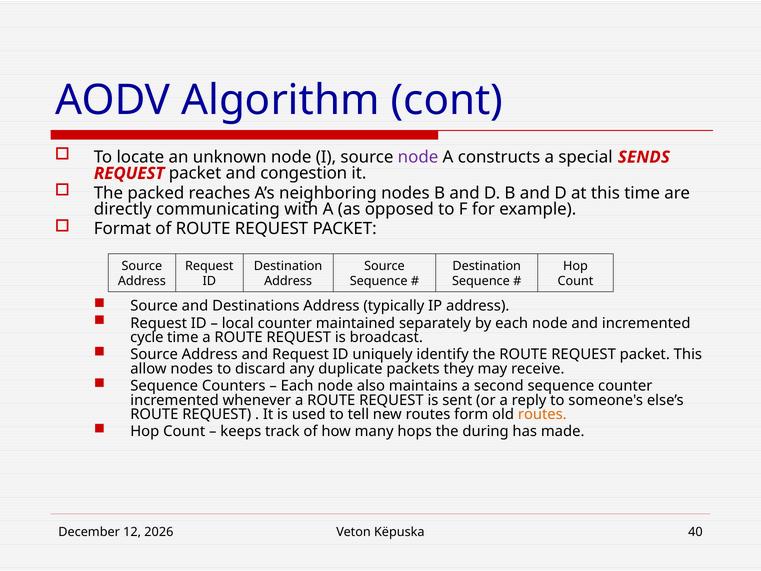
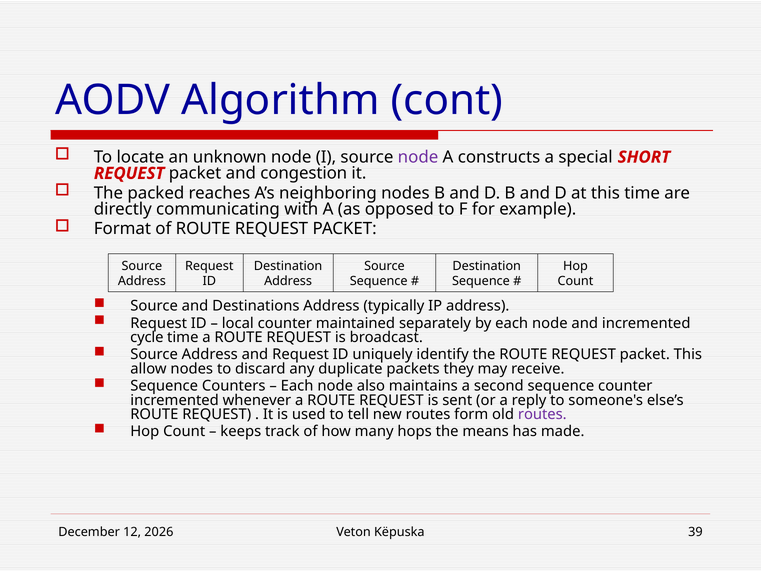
SENDS: SENDS -> SHORT (644, 157)
routes colour: orange -> purple (542, 414)
during: during -> means (486, 431)
40: 40 -> 39 (695, 532)
